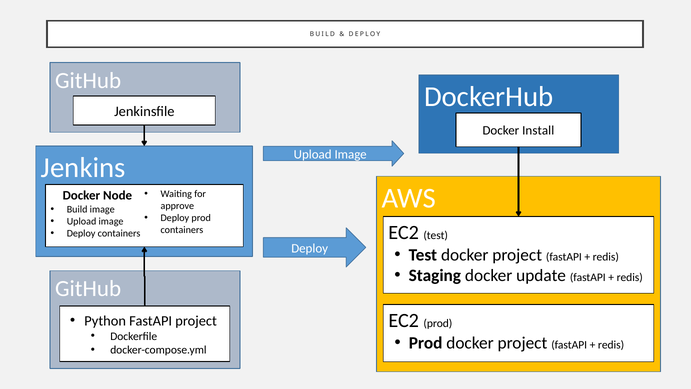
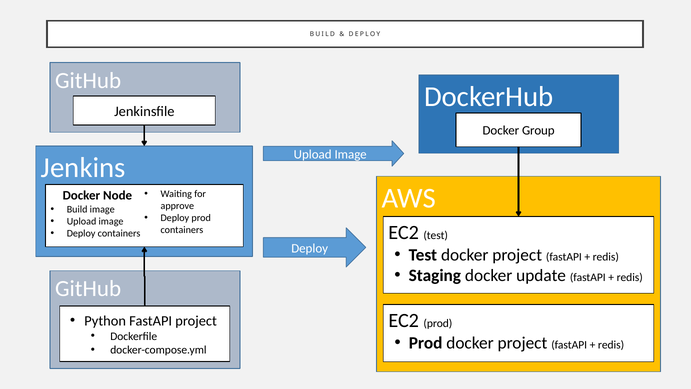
Install: Install -> Group (538, 131)
